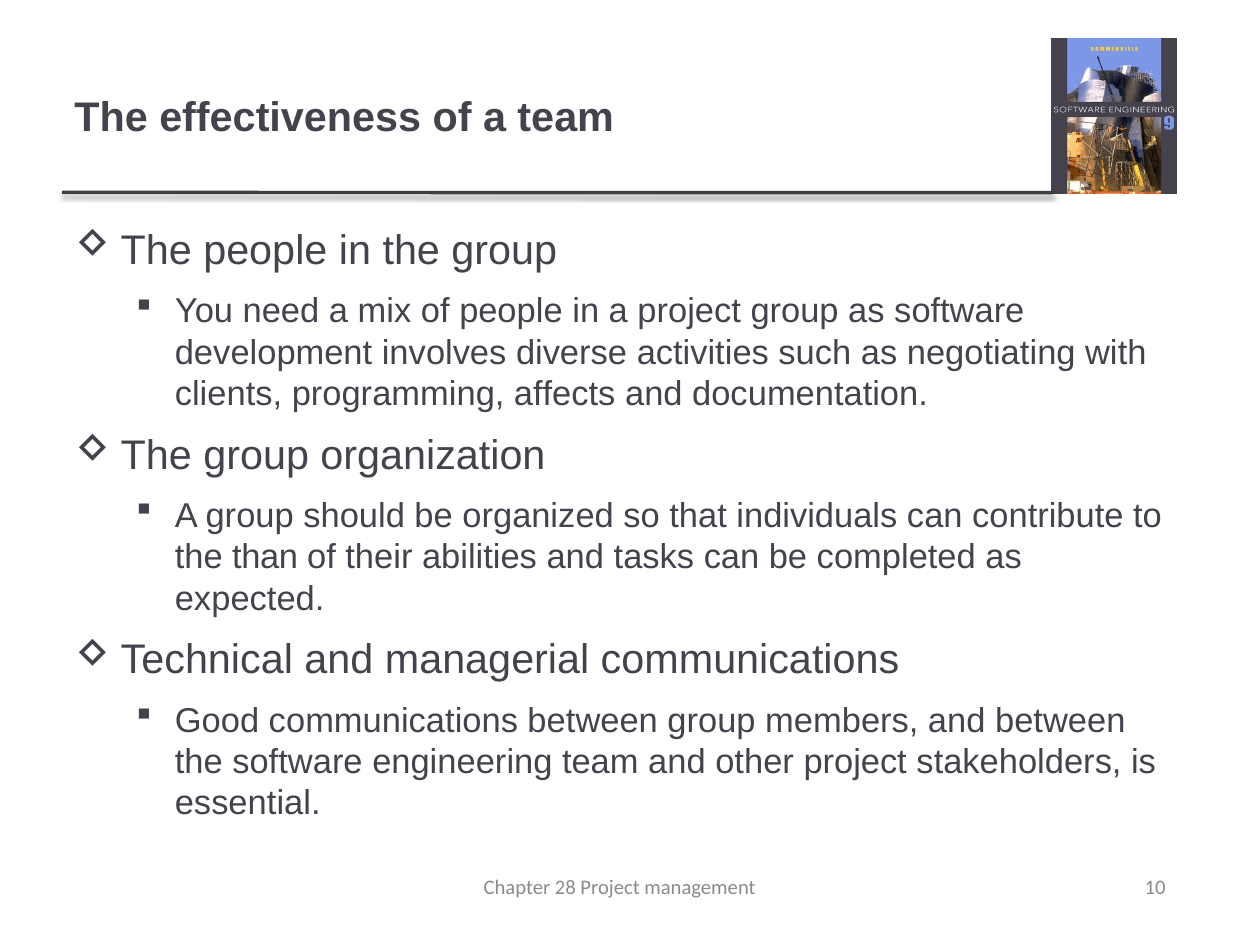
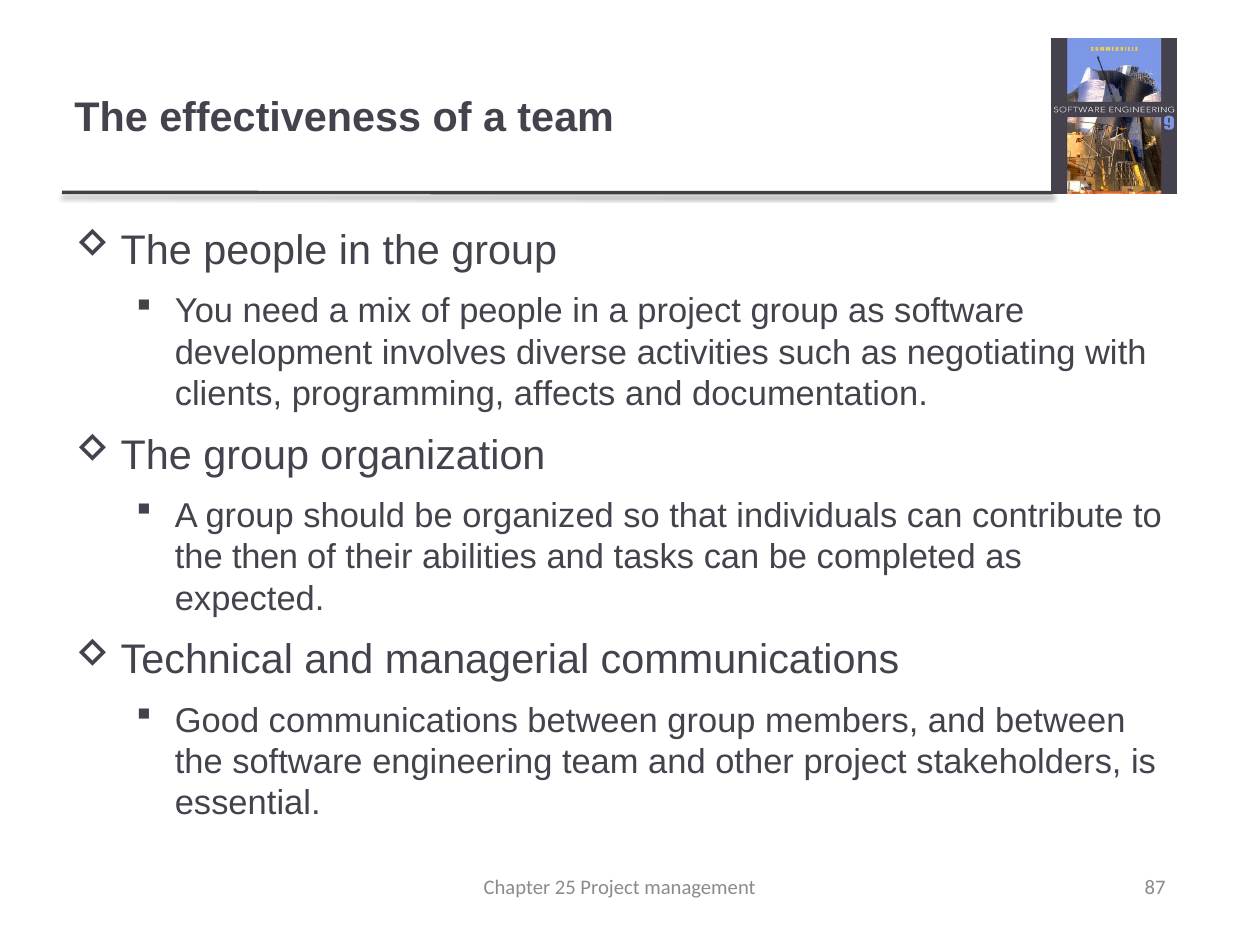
than: than -> then (265, 557)
28: 28 -> 25 (565, 888)
10: 10 -> 87 (1155, 888)
